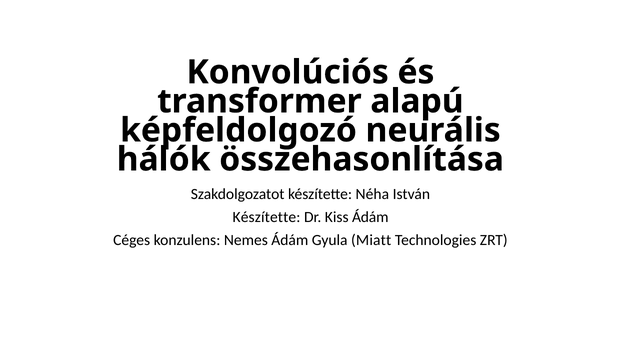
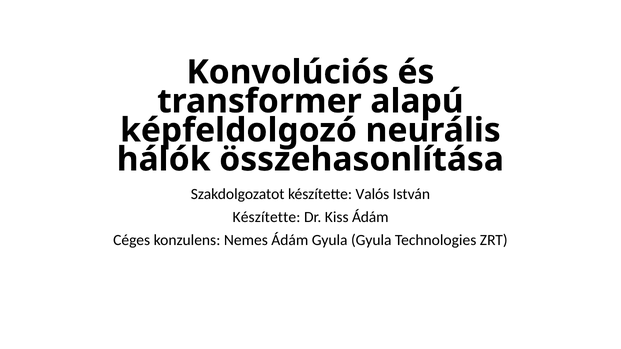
Néha: Néha -> Valós (372, 194)
Gyula Miatt: Miatt -> Gyula (371, 241)
